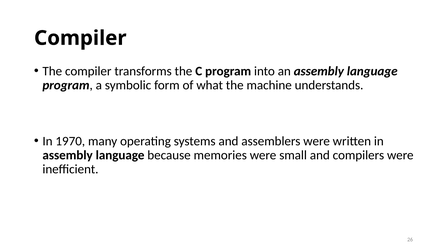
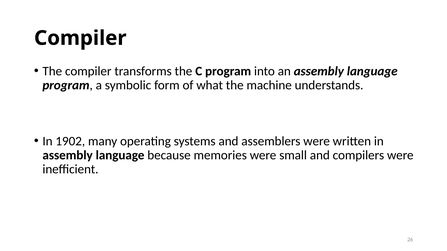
1970: 1970 -> 1902 (70, 141)
